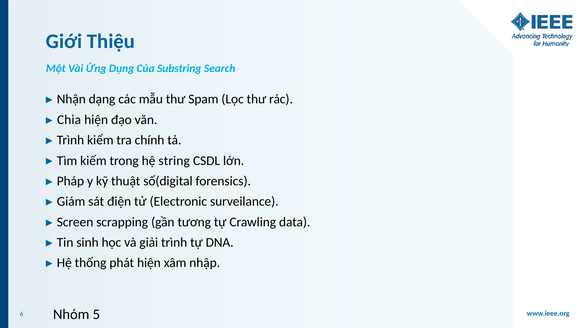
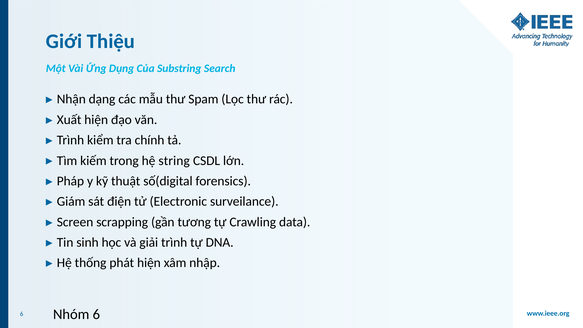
Chia: Chia -> Xuất (69, 120)
Nhóm 5: 5 -> 6 (96, 314)
